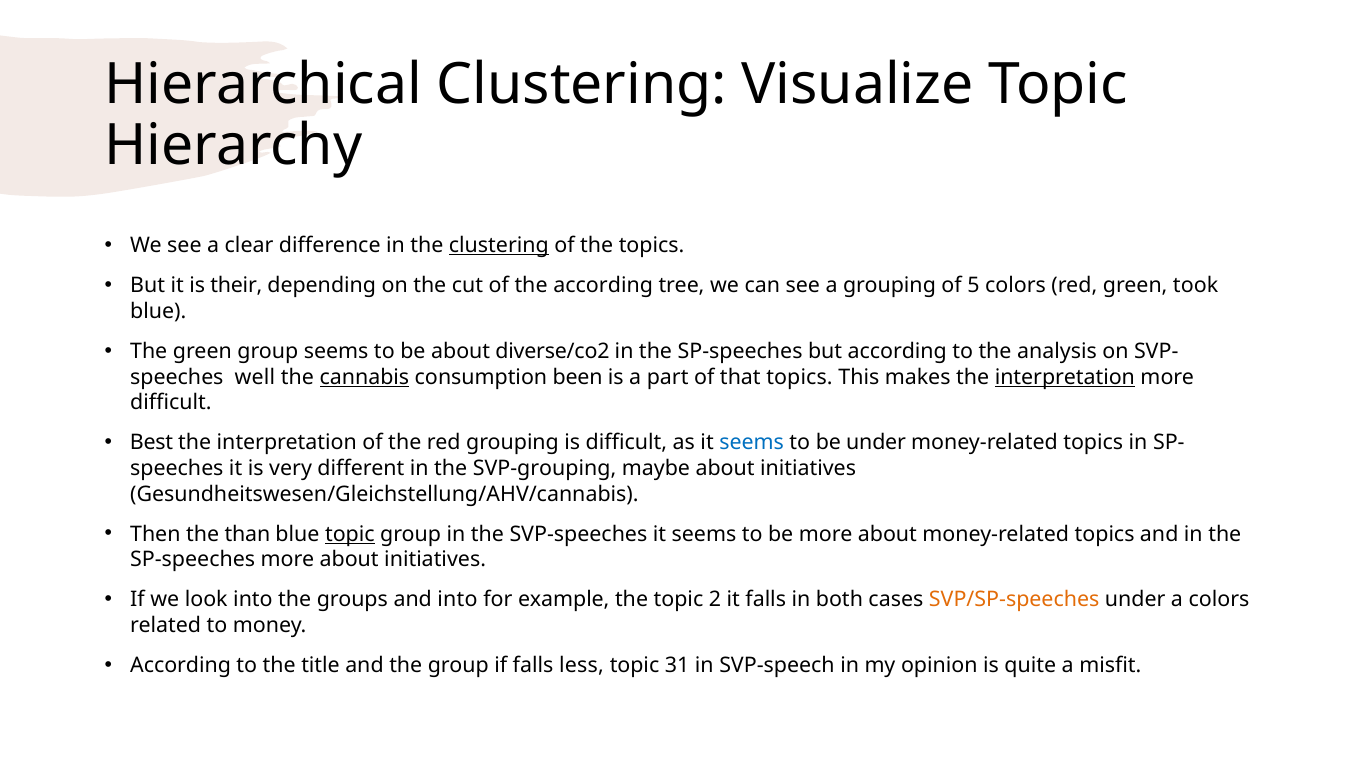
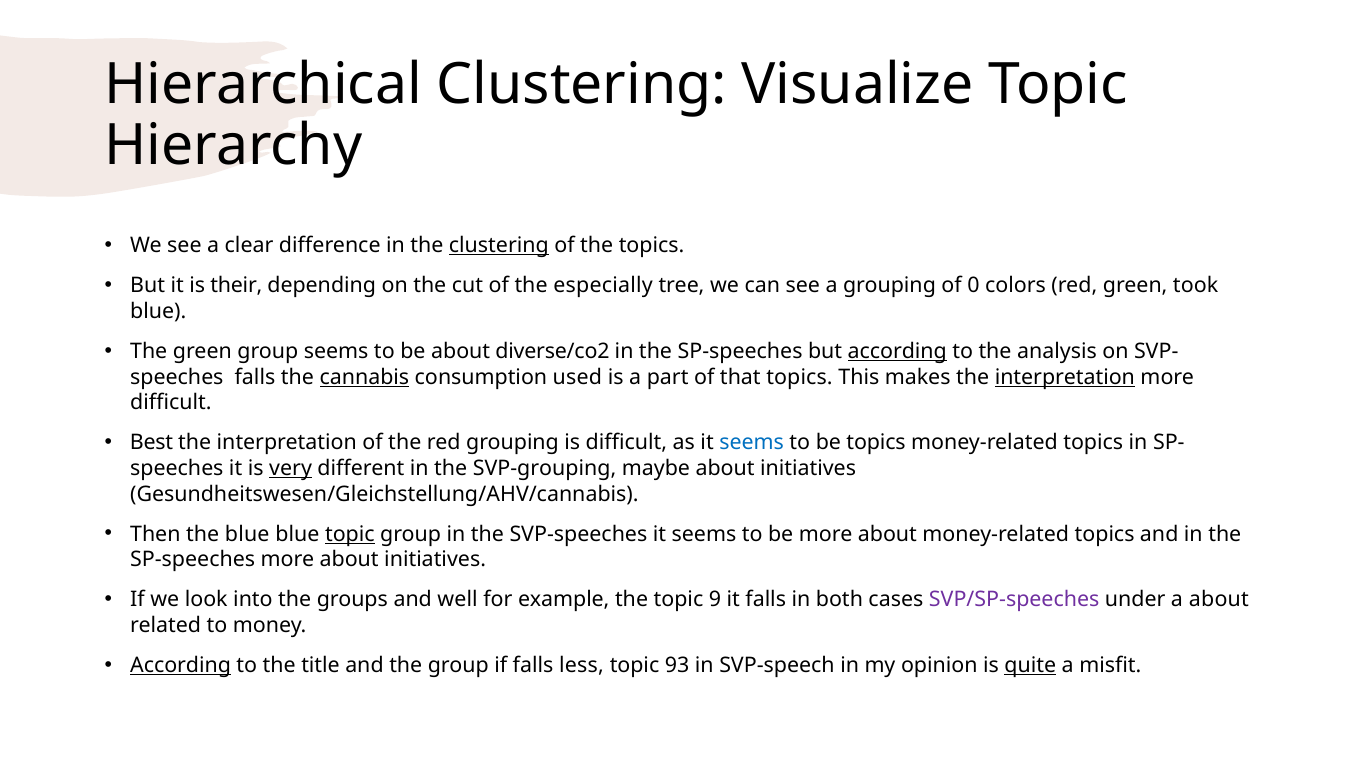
the according: according -> especially (603, 286)
5: 5 -> 0 (973, 286)
according underline: none -> present (897, 351)
well: well -> falls (255, 377)
been: been -> used (577, 377)
be under: under -> topics (876, 443)
very underline: none -> present (291, 469)
the than: than -> blue (247, 534)
and into: into -> well (458, 600)
2: 2 -> 9 (715, 600)
SVP/SP-speeches colour: orange -> purple (1014, 600)
a colors: colors -> about (1219, 600)
According underline: none -> present (181, 666)
31: 31 -> 93 (677, 666)
quite underline: none -> present (1030, 666)
